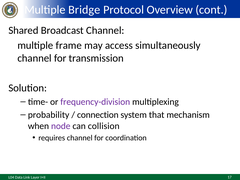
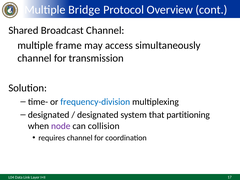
frequency-division colour: purple -> blue (95, 102)
probability: probability -> designated (49, 115)
connection: connection -> designated (98, 115)
mechanism: mechanism -> partitioning (188, 115)
